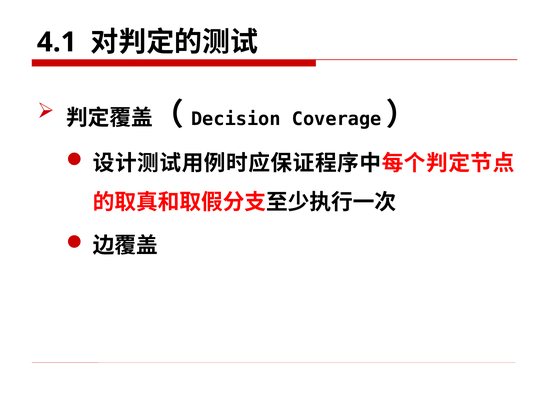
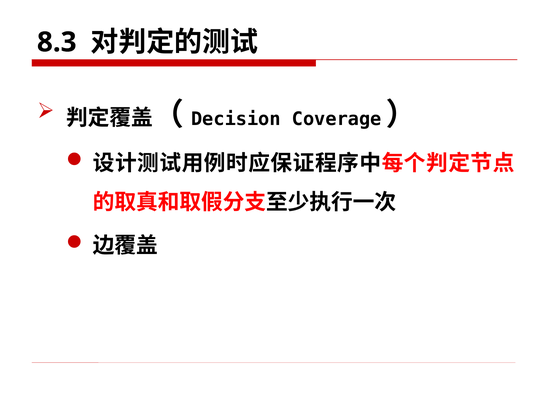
4.1: 4.1 -> 8.3 (57, 42)
